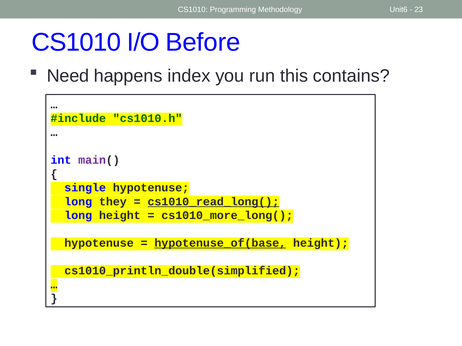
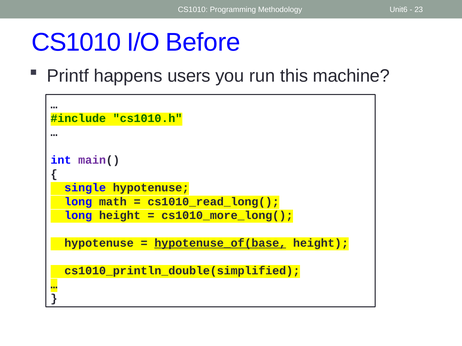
Need: Need -> Printf (68, 76)
index: index -> users (189, 76)
contains: contains -> machine (351, 76)
they: they -> math (113, 202)
cs1010_read_long( underline: present -> none (213, 202)
